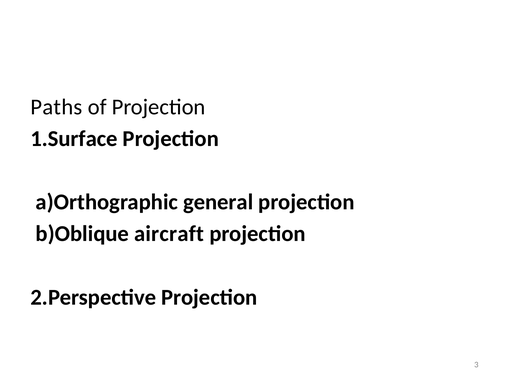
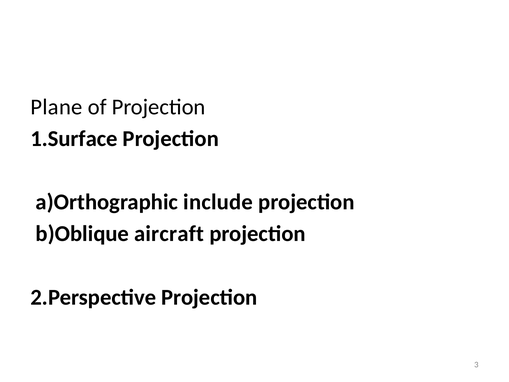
Paths: Paths -> Plane (56, 107)
general: general -> include (218, 202)
